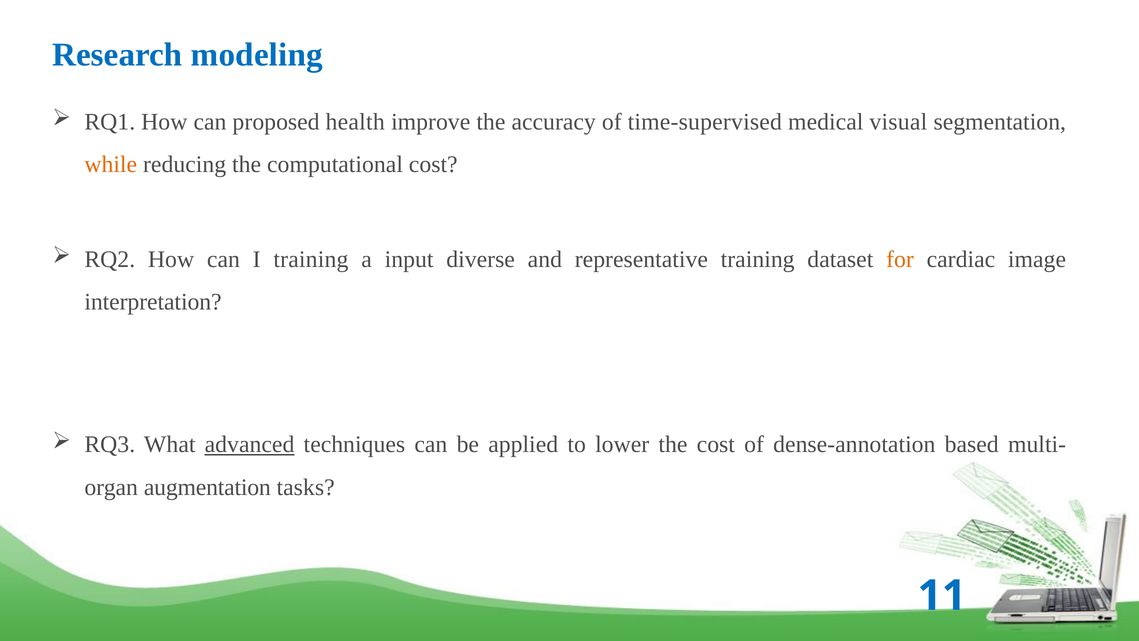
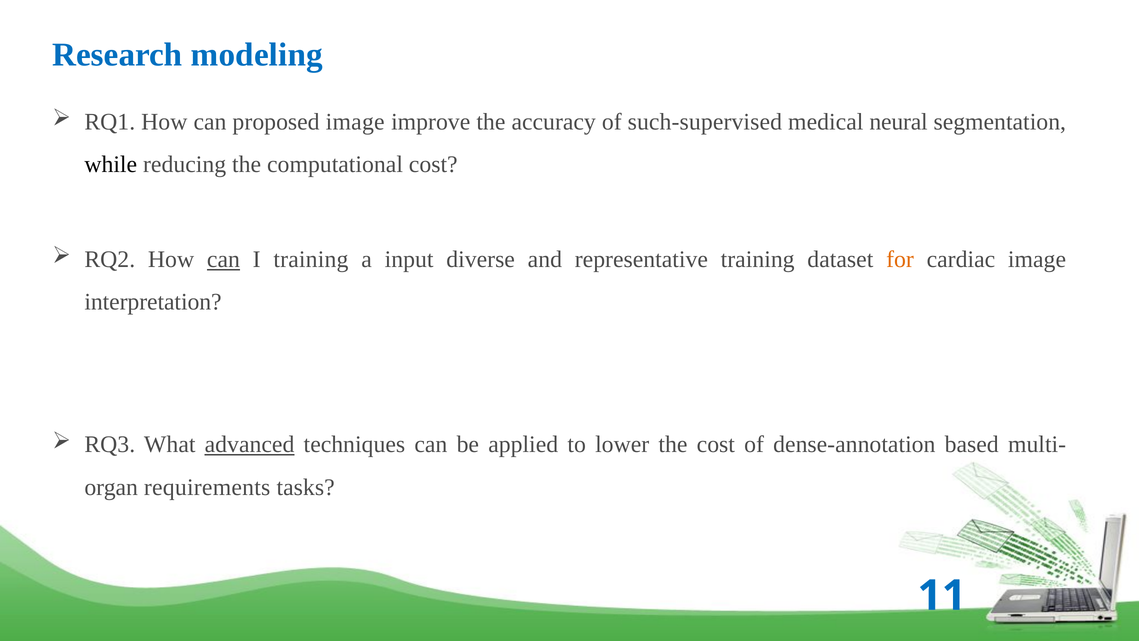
proposed health: health -> image (355, 122)
time-supervised: time-supervised -> such-supervised (705, 122)
visual: visual -> neural (899, 122)
while colour: orange -> black (111, 164)
can underline: none -> present (223, 259)
augmentation: augmentation -> requirements (207, 487)
